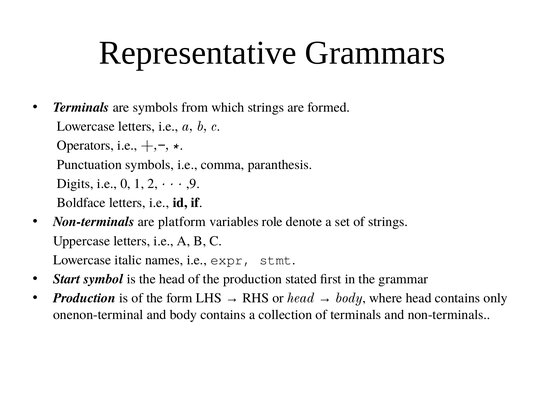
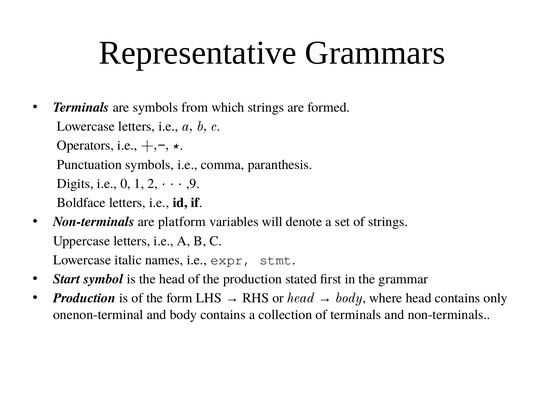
role: role -> will (272, 222)
